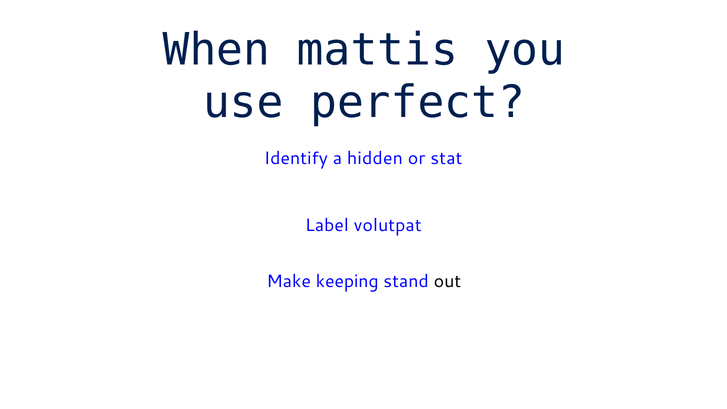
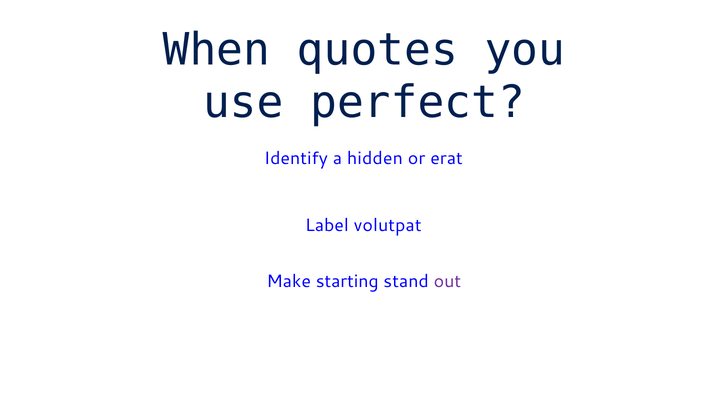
mattis: mattis -> quotes (377, 50)
stat: stat -> erat (447, 158)
keeping: keeping -> starting (347, 281)
out colour: black -> purple (447, 281)
